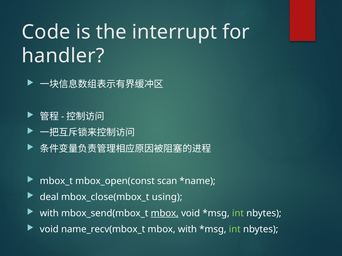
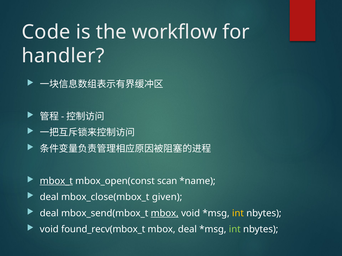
interrupt: interrupt -> workflow (175, 32)
mbox_t underline: none -> present (56, 181)
using: using -> given (167, 197)
with: with -> deal (49, 214)
int colour: light green -> yellow (238, 214)
name_recv(mbox_t: name_recv(mbox_t -> found_recv(mbox_t (103, 230)
mbox with: with -> deal (187, 230)
